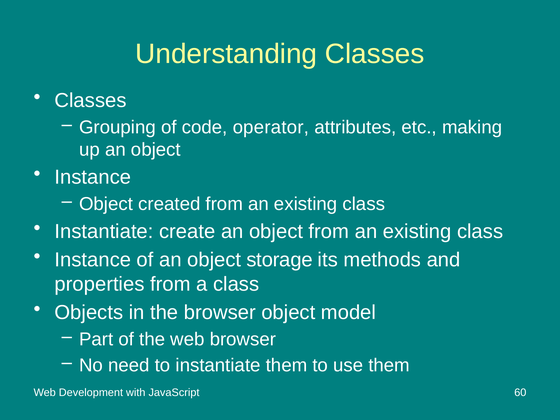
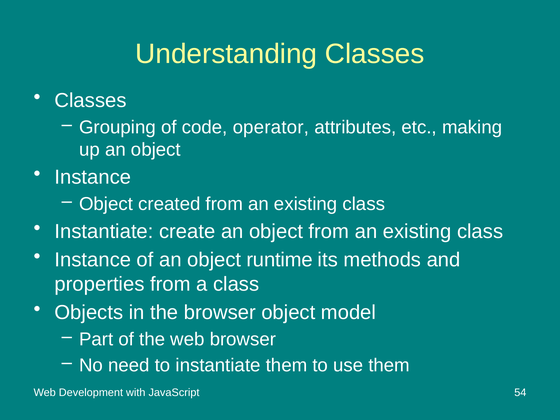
storage: storage -> runtime (280, 260)
60: 60 -> 54 (520, 393)
